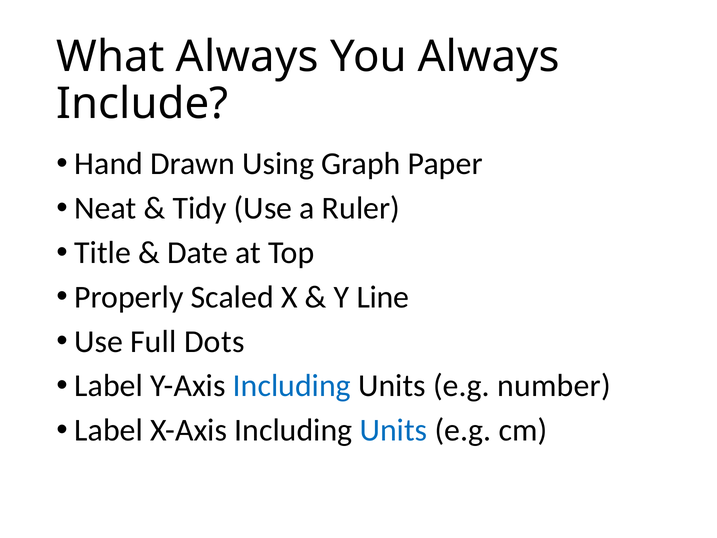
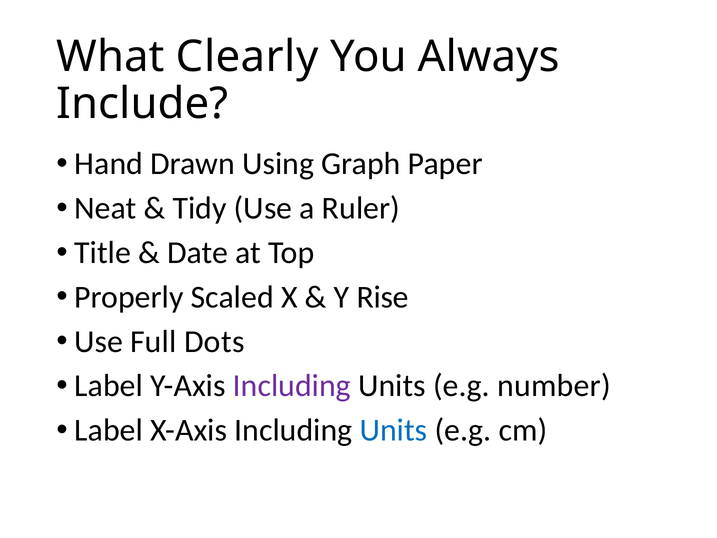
What Always: Always -> Clearly (247, 57)
Line: Line -> Rise (383, 297)
Including colour: blue -> purple (292, 386)
